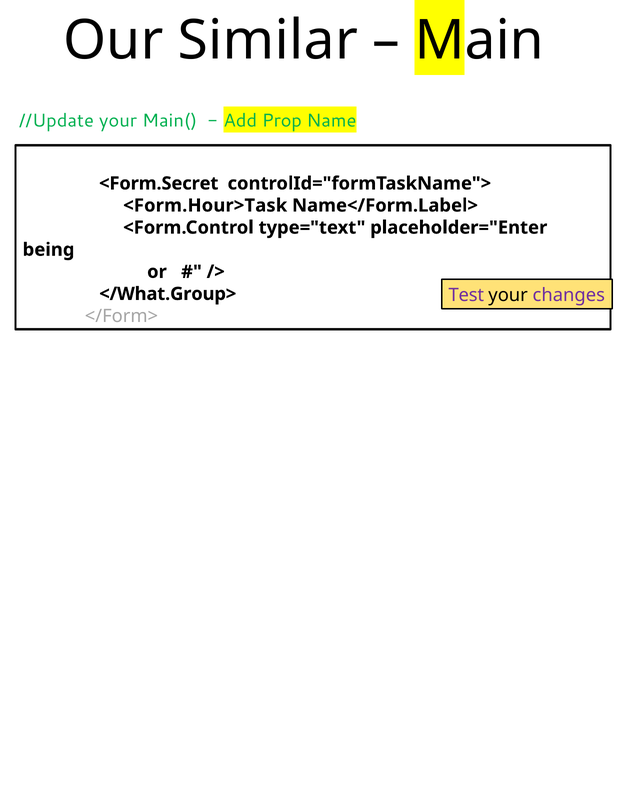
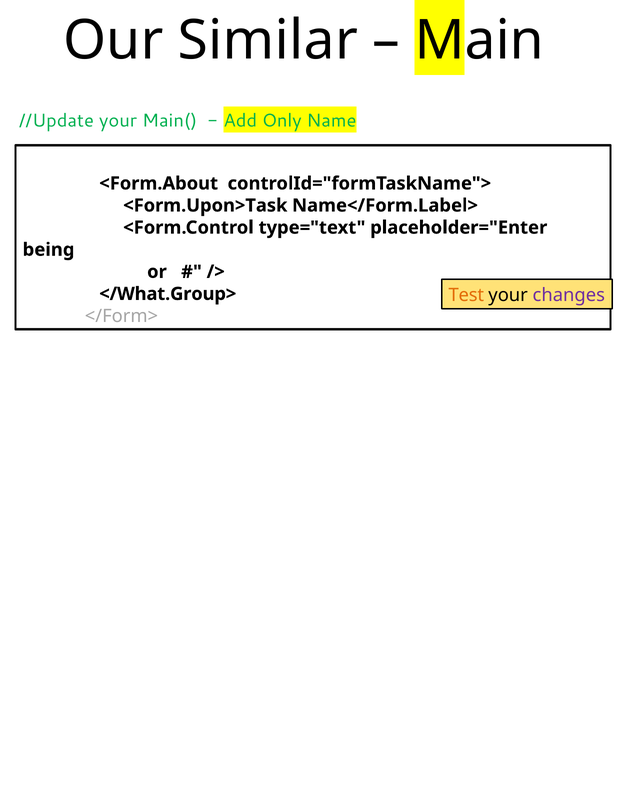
Prop: Prop -> Only (282, 121)
<Form.Secret: <Form.Secret -> <Form.About (159, 183)
<Form.Hour>Task: <Form.Hour>Task -> <Form.Upon>Task (205, 206)
Test colour: purple -> orange (466, 295)
